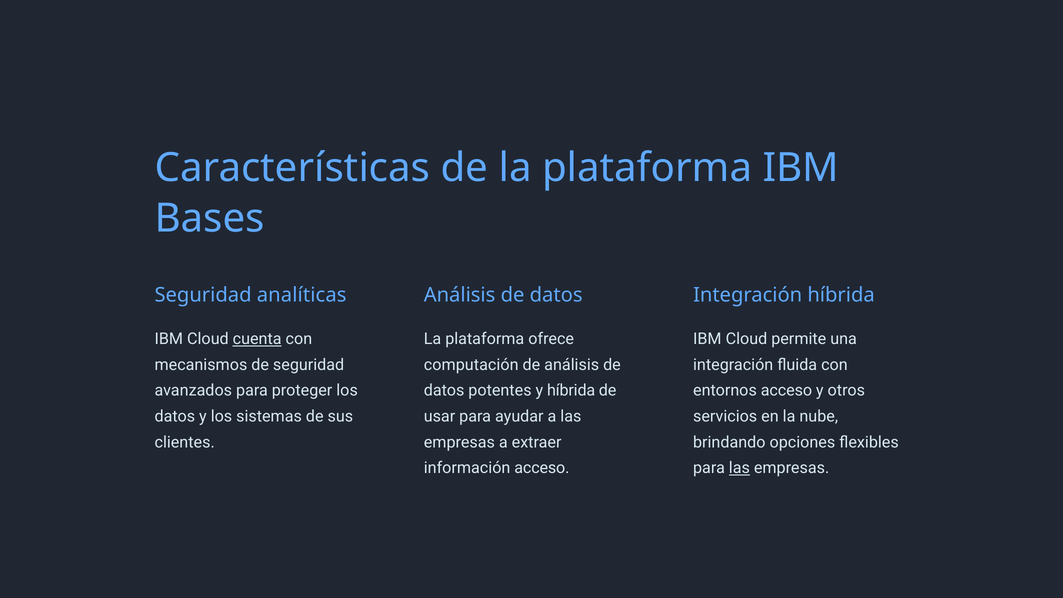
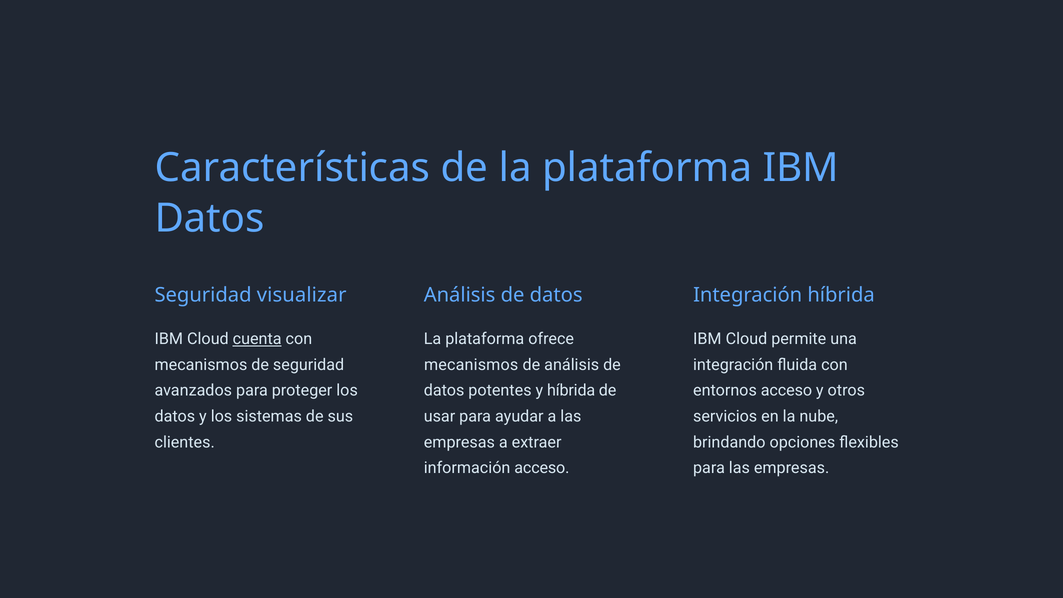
Bases: Bases -> Datos (210, 219)
analíticas: analíticas -> visualizar (302, 295)
computación: computación -> mecanismos (471, 365)
las underline: present -> none (739, 468)
